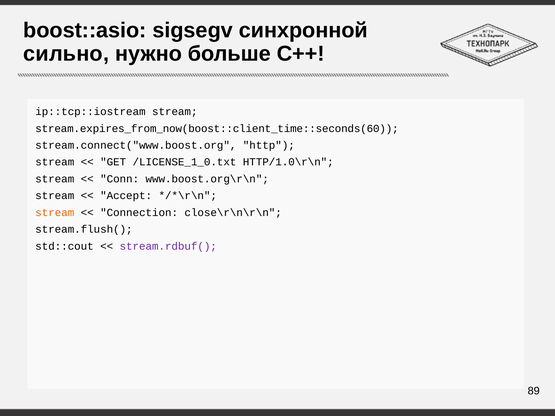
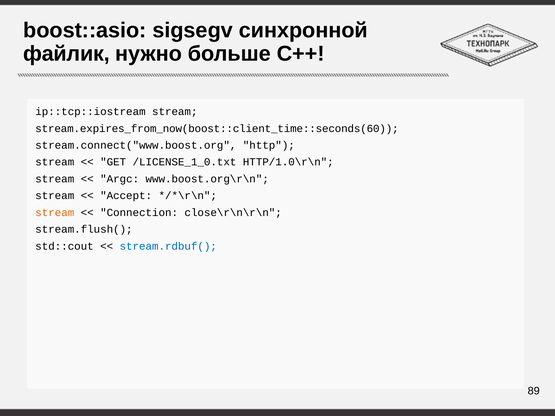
сильно: сильно -> файлик (66, 54)
Conn: Conn -> Argc (120, 179)
stream.rdbuf( colour: purple -> blue (168, 246)
